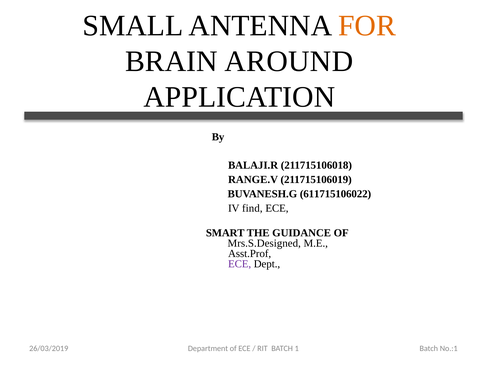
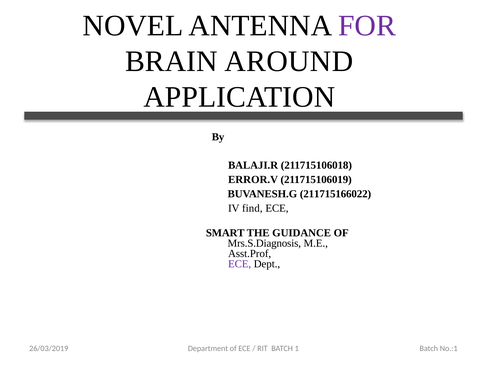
SMALL: SMALL -> NOVEL (133, 26)
FOR colour: orange -> purple (367, 26)
RANGE.V: RANGE.V -> ERROR.V (253, 180)
611715106022: 611715106022 -> 211715166022 (335, 194)
Mrs.S.Designed: Mrs.S.Designed -> Mrs.S.Diagnosis (264, 243)
